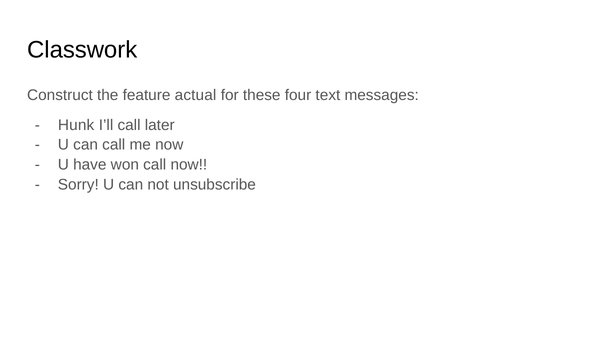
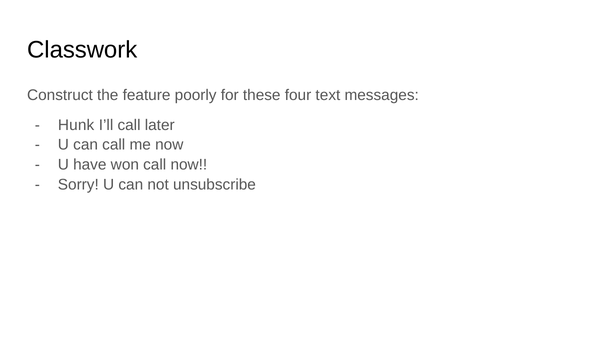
actual: actual -> poorly (196, 95)
